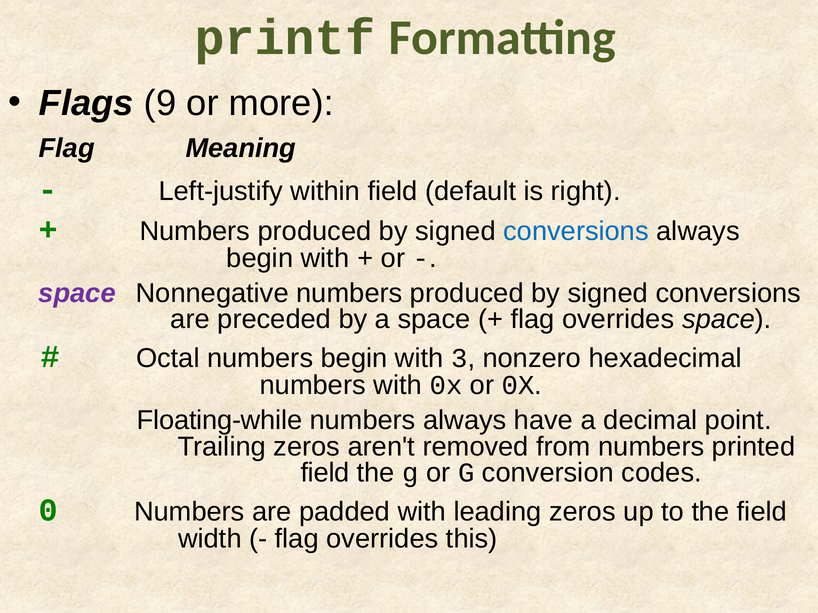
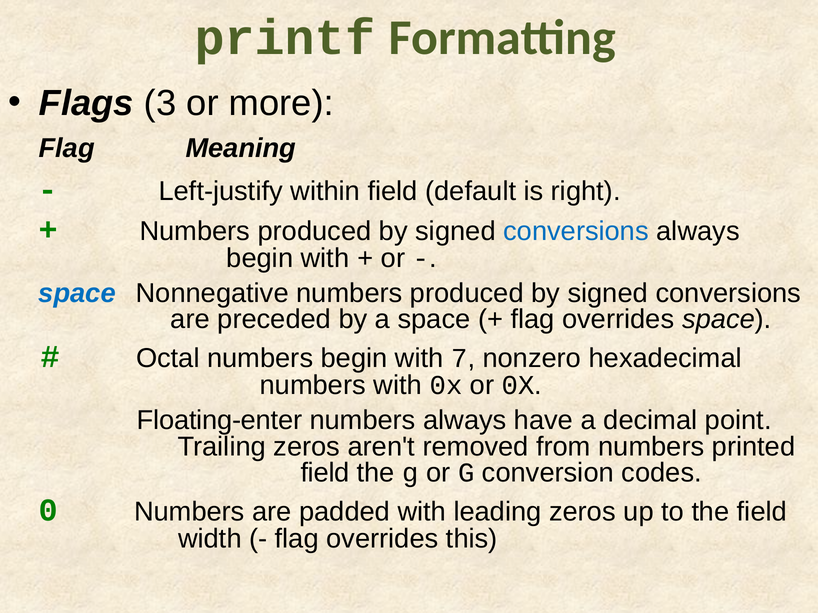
9: 9 -> 3 (160, 103)
space colour: purple -> blue (77, 294)
3: 3 -> 7 (459, 358)
Floating-while: Floating-while -> Floating-enter (220, 421)
